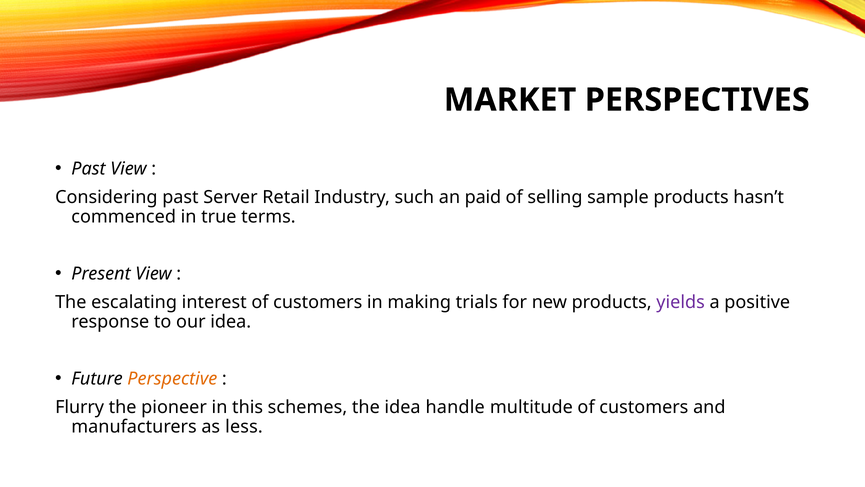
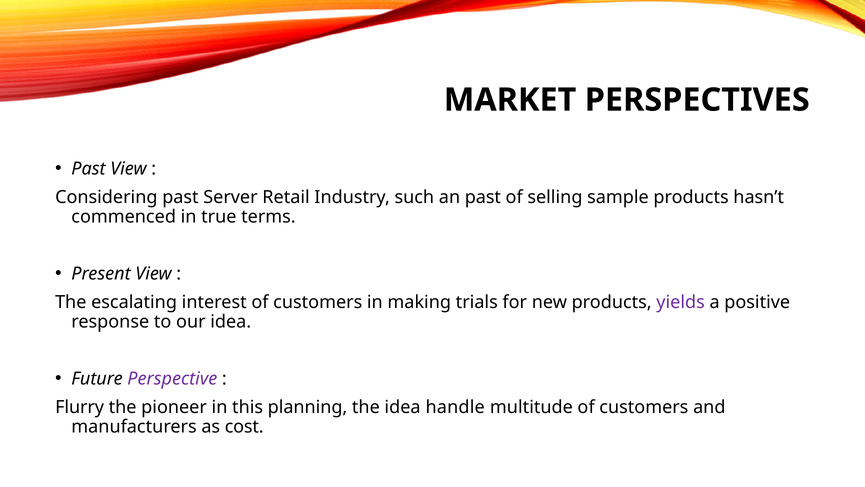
an paid: paid -> past (483, 197)
Perspective colour: orange -> purple (172, 378)
schemes: schemes -> planning (308, 407)
less: less -> cost (244, 426)
